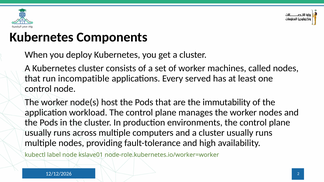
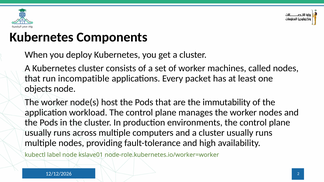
served: served -> packet (198, 79)
control: control -> objects (38, 89)
